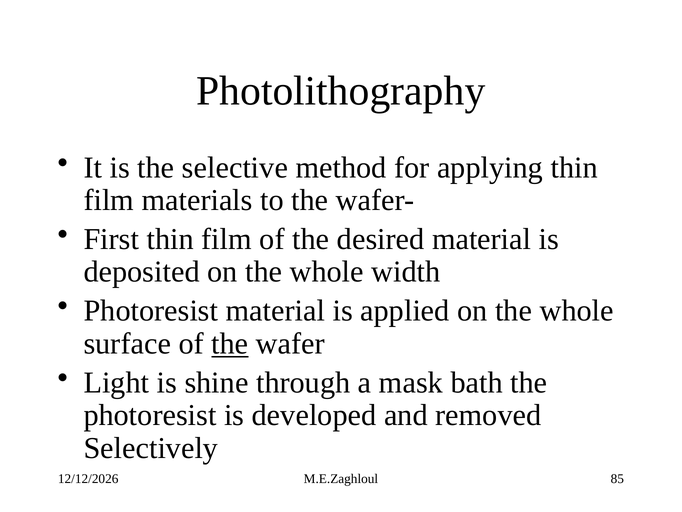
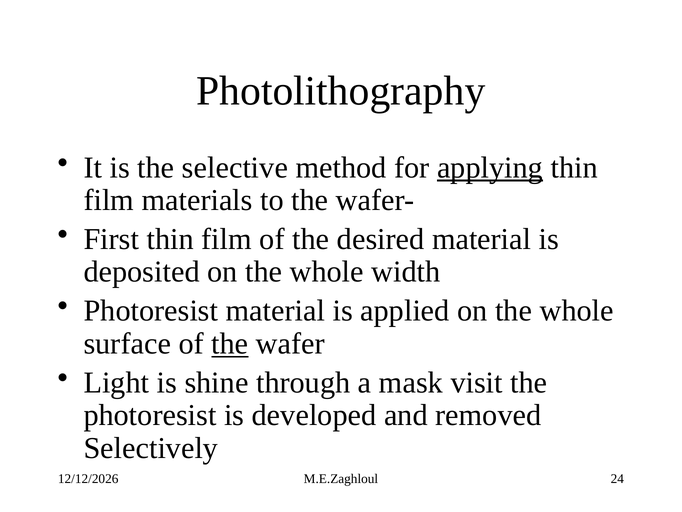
applying underline: none -> present (490, 167)
bath: bath -> visit (477, 382)
85: 85 -> 24 (617, 478)
